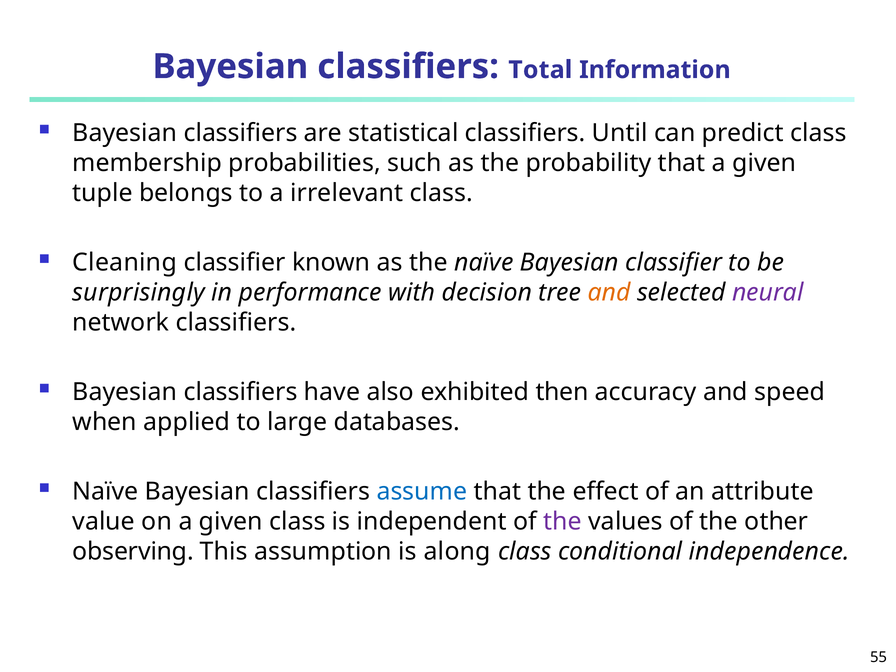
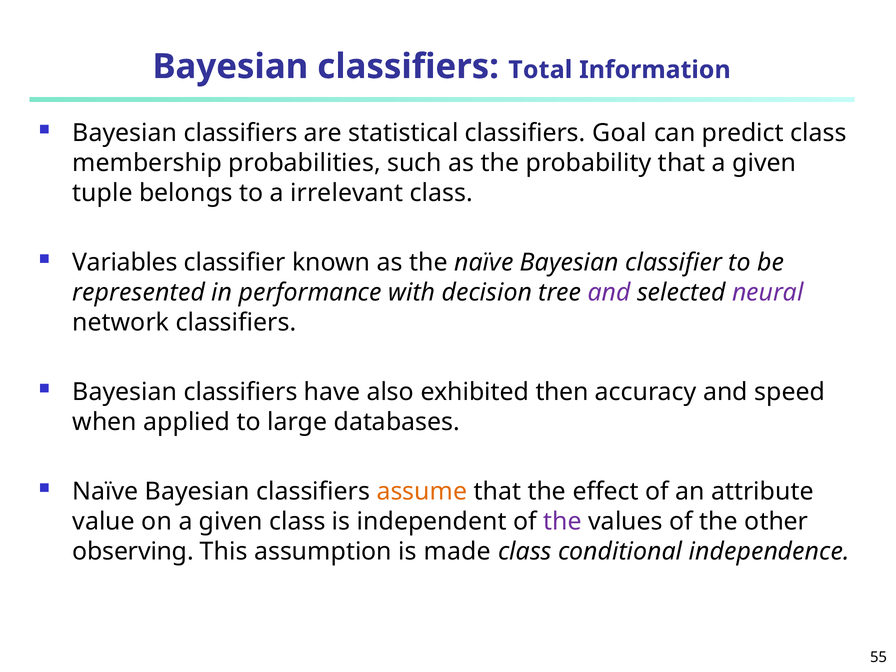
Until: Until -> Goal (620, 133)
Cleaning: Cleaning -> Variables (125, 263)
surprisingly: surprisingly -> represented (139, 293)
and colour: orange -> purple (609, 293)
assume colour: blue -> orange (422, 492)
along: along -> made (457, 551)
